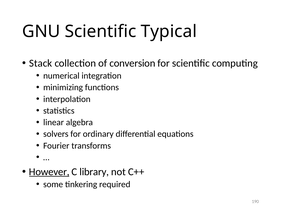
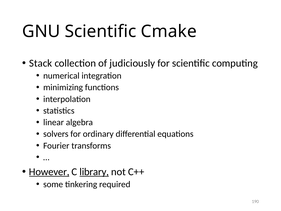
Typical: Typical -> Cmake (169, 31)
conversion: conversion -> judiciously (132, 63)
library underline: none -> present (94, 172)
